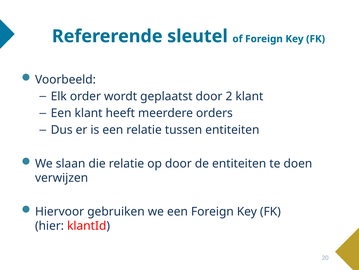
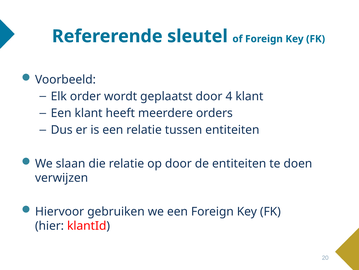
2: 2 -> 4 (229, 96)
